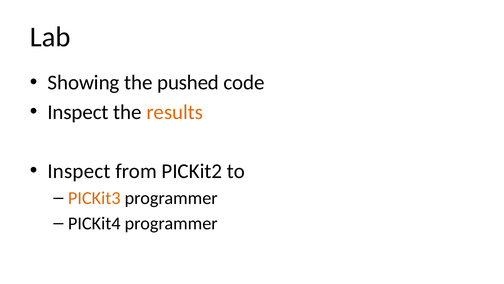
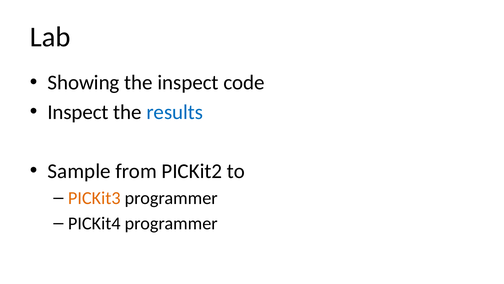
the pushed: pushed -> inspect (188, 83)
results colour: orange -> blue (175, 112)
Inspect: Inspect -> Sample (79, 171)
